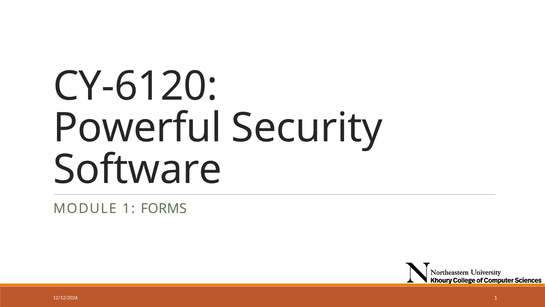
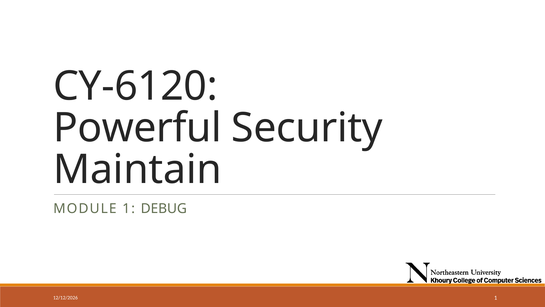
Software: Software -> Maintain (137, 169)
FORMS: FORMS -> DEBUG (164, 209)
